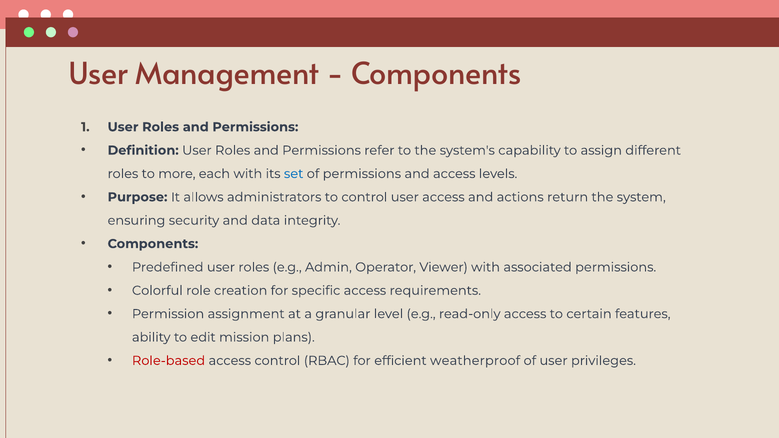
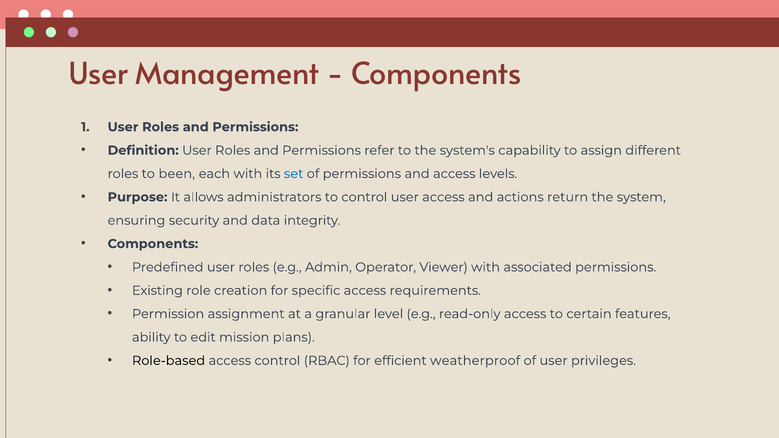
more: more -> been (177, 174)
Colorful: Colorful -> Existing (157, 291)
Role-based colour: red -> black (169, 361)
